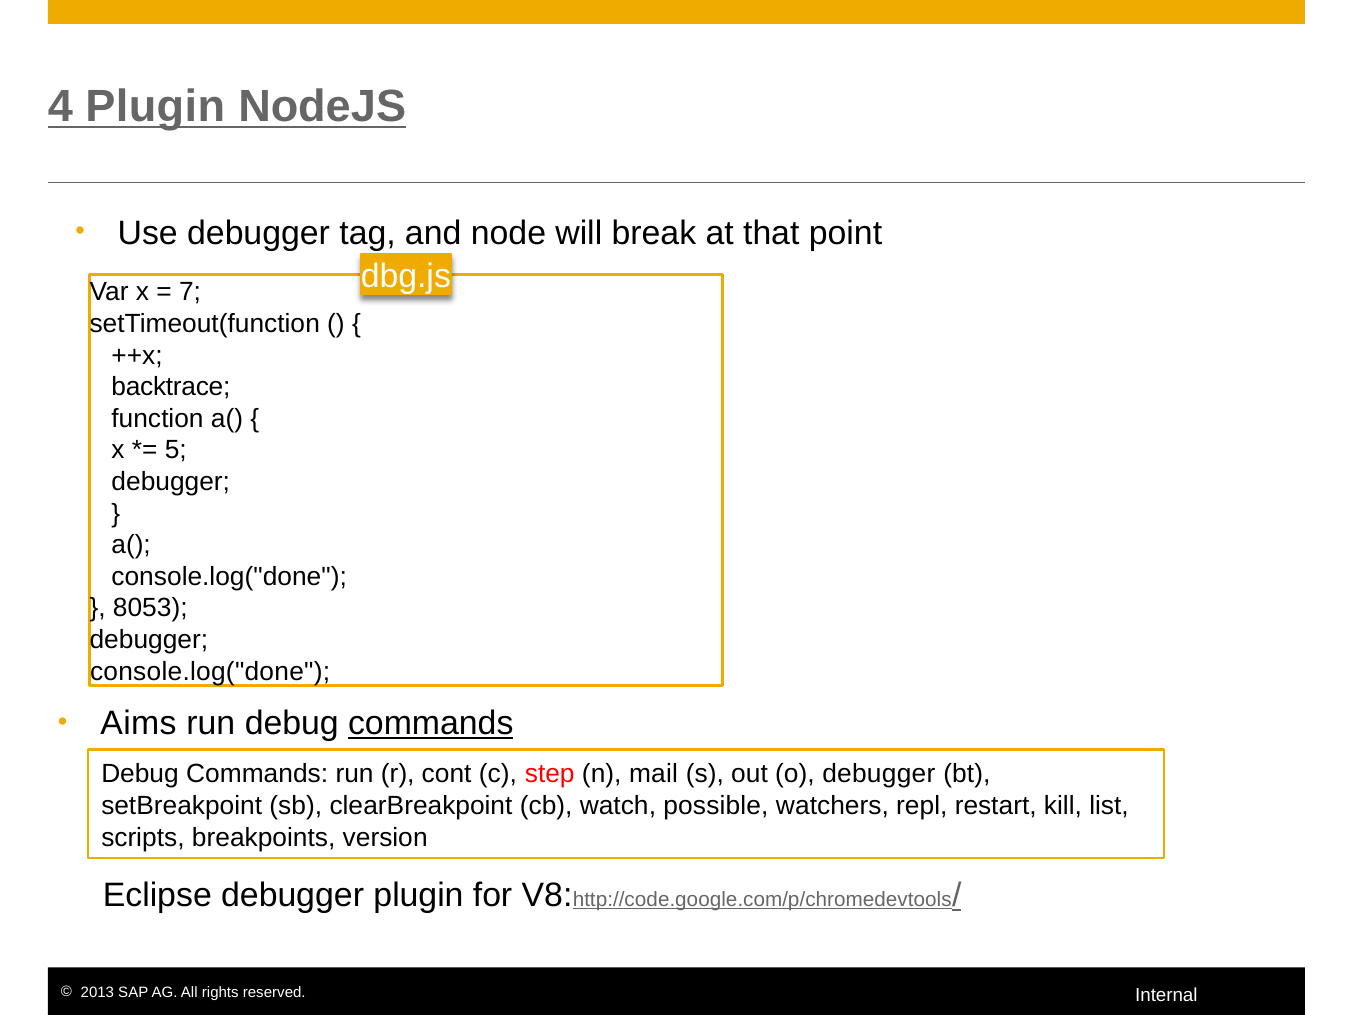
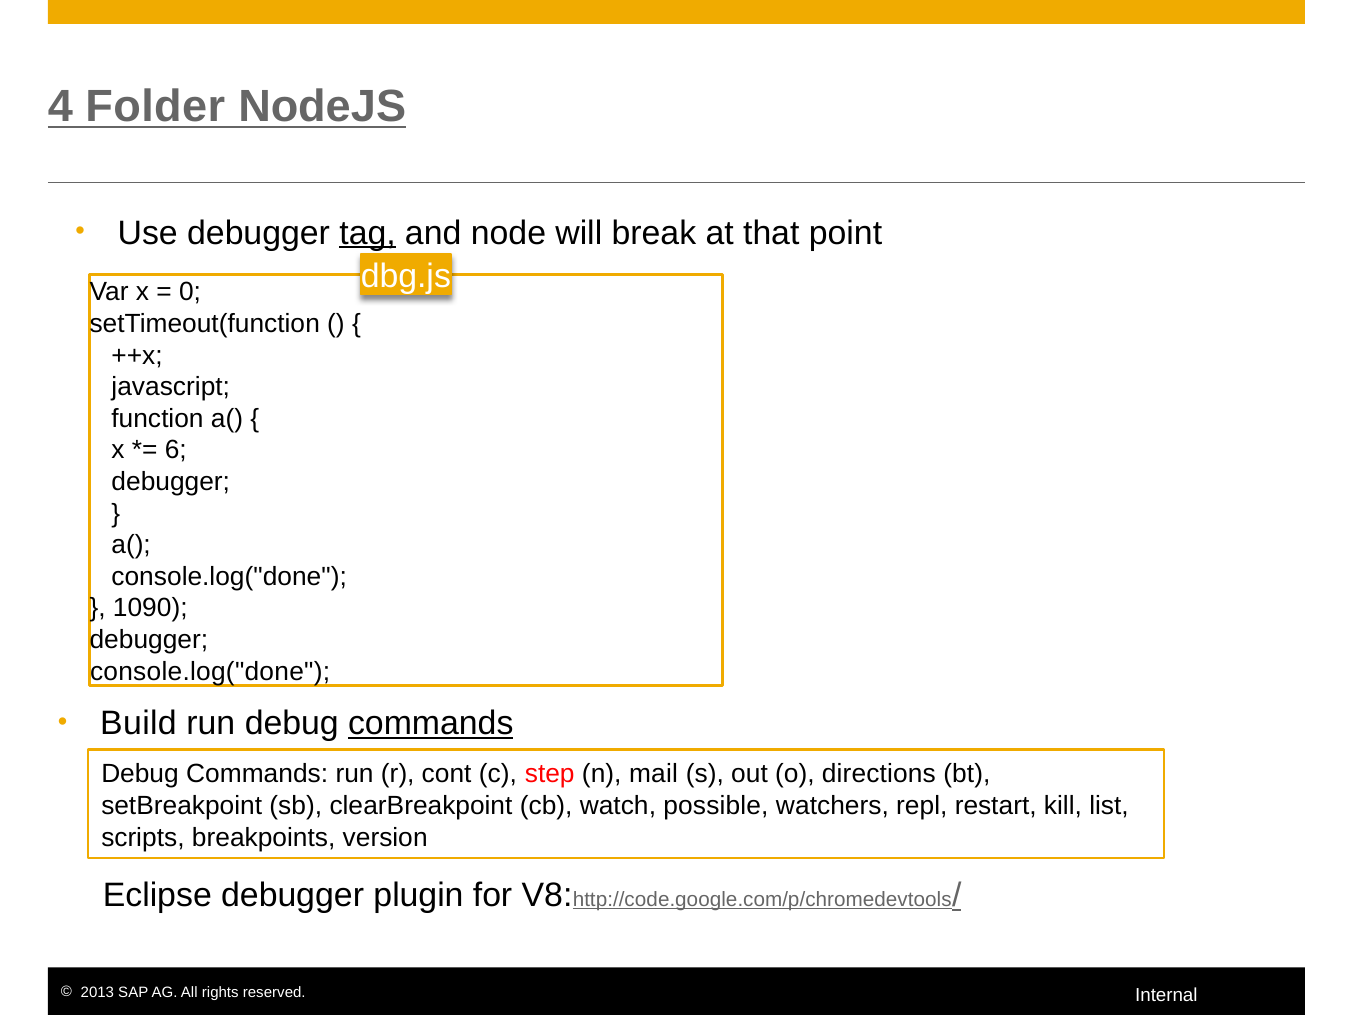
4 Plugin: Plugin -> Folder (155, 107)
tag underline: none -> present (368, 233)
7: 7 -> 0 (190, 292)
backtrace: backtrace -> javascript (171, 387)
5: 5 -> 6 (176, 450)
8053: 8053 -> 1090 (150, 608)
Aims: Aims -> Build (139, 723)
o debugger: debugger -> directions (879, 774)
